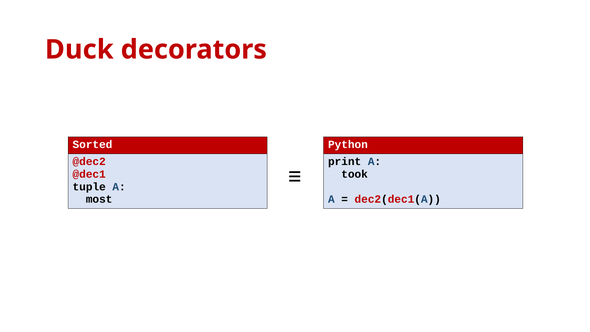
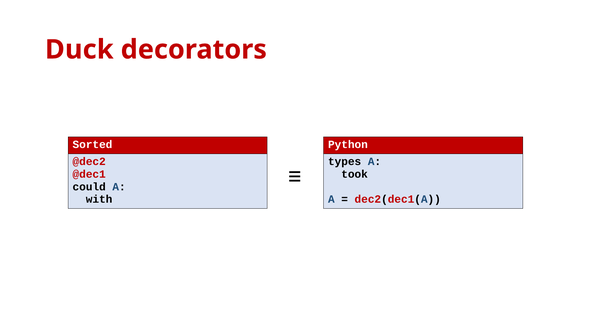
print: print -> types (345, 162)
tuple: tuple -> could (89, 187)
most: most -> with (99, 199)
